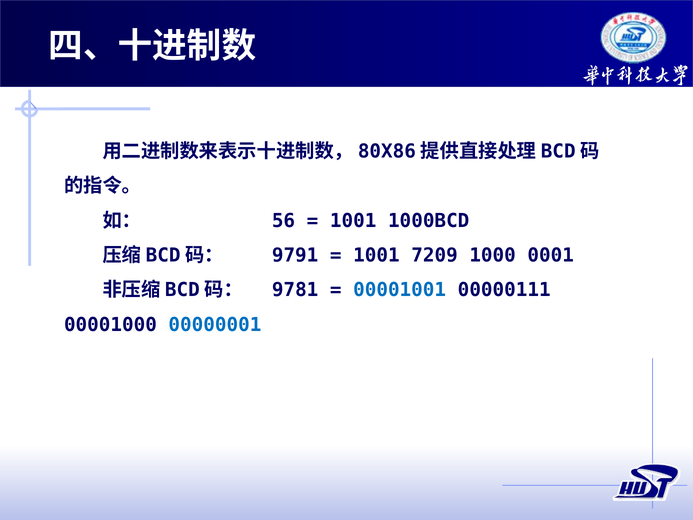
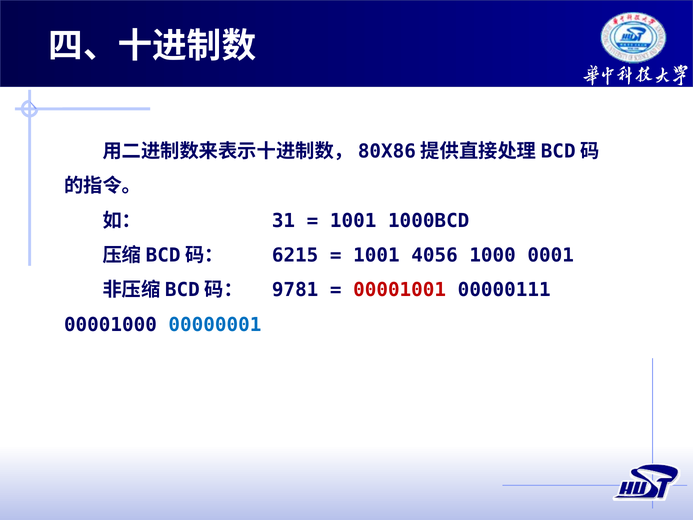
56: 56 -> 31 (283, 221)
9791: 9791 -> 6215 (295, 255)
7209: 7209 -> 4056 (434, 255)
00001001 colour: blue -> red (400, 290)
